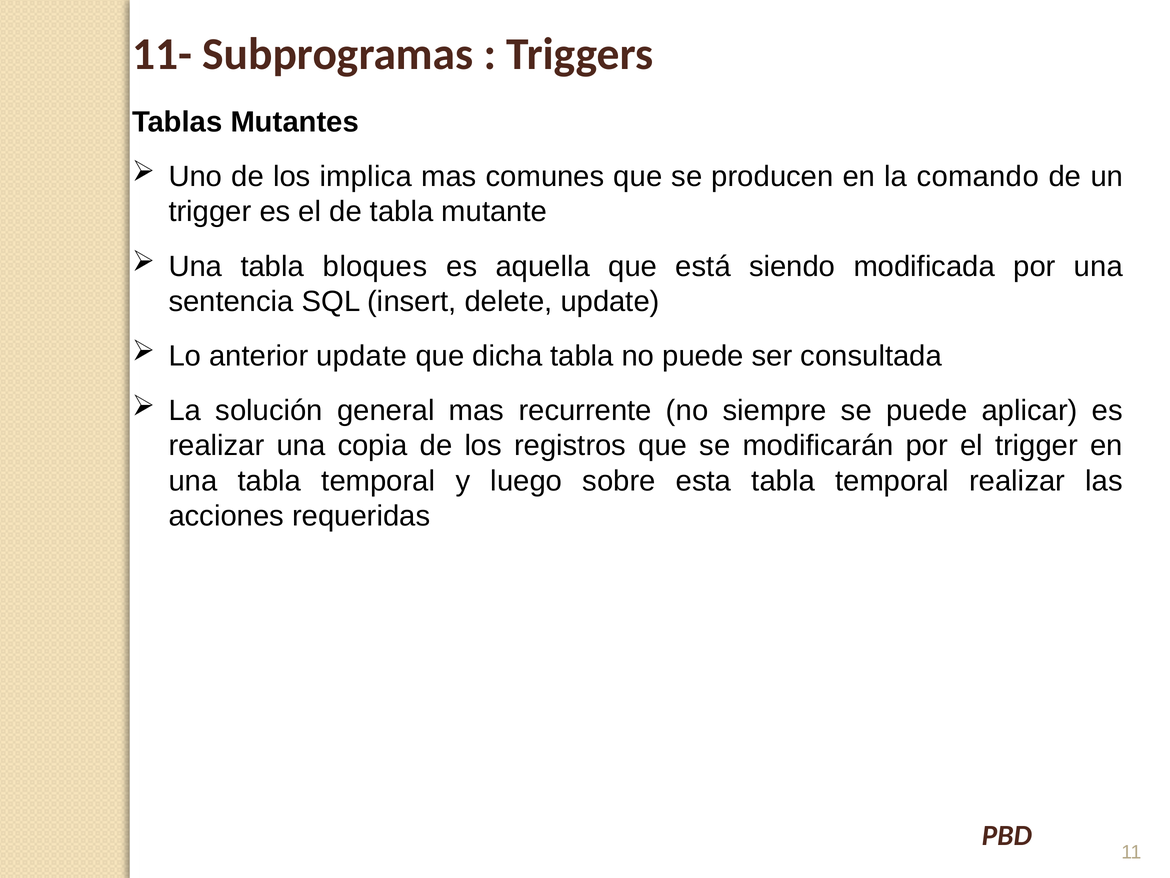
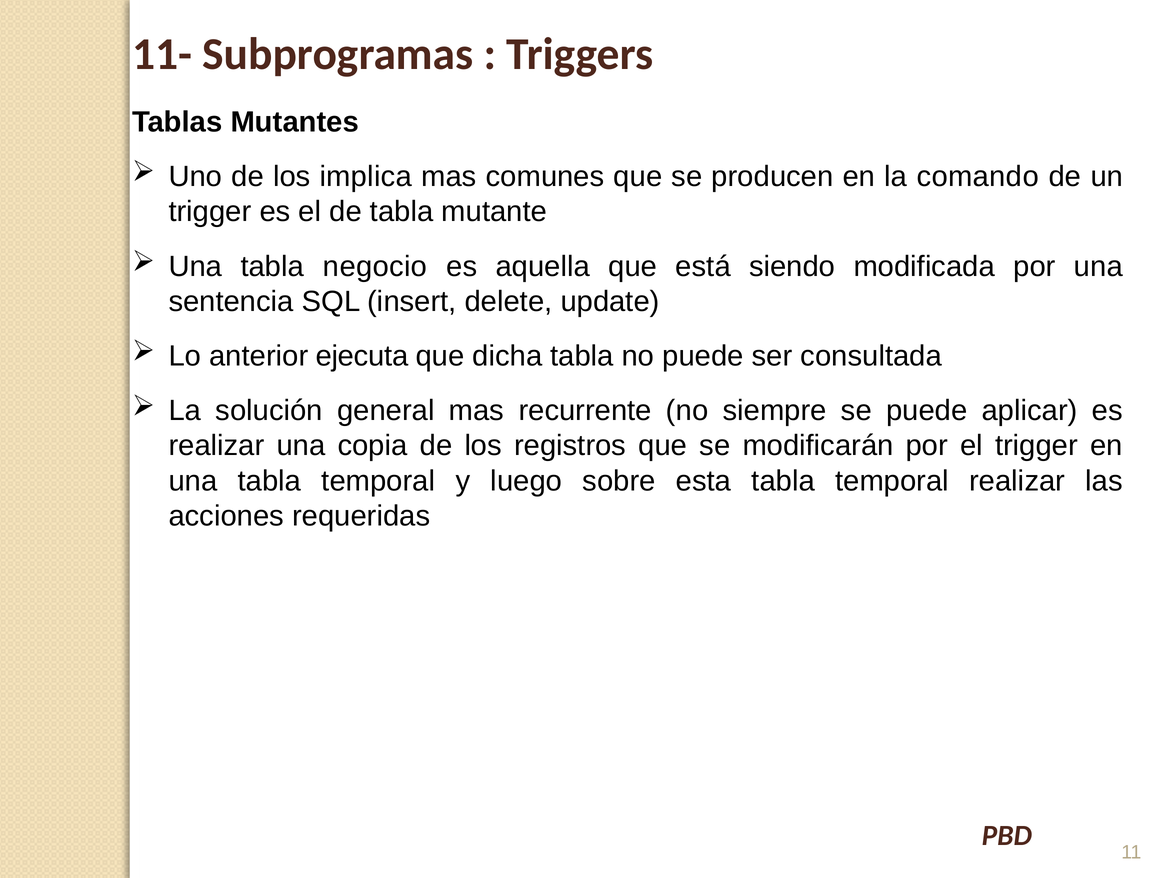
bloques: bloques -> negocio (375, 266)
anterior update: update -> ejecuta (362, 356)
